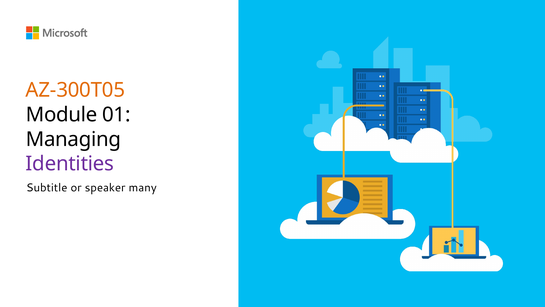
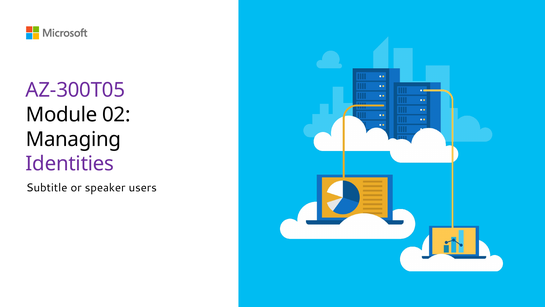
AZ-300T05 colour: orange -> purple (75, 90)
01: 01 -> 02 (116, 115)
many: many -> users (143, 188)
